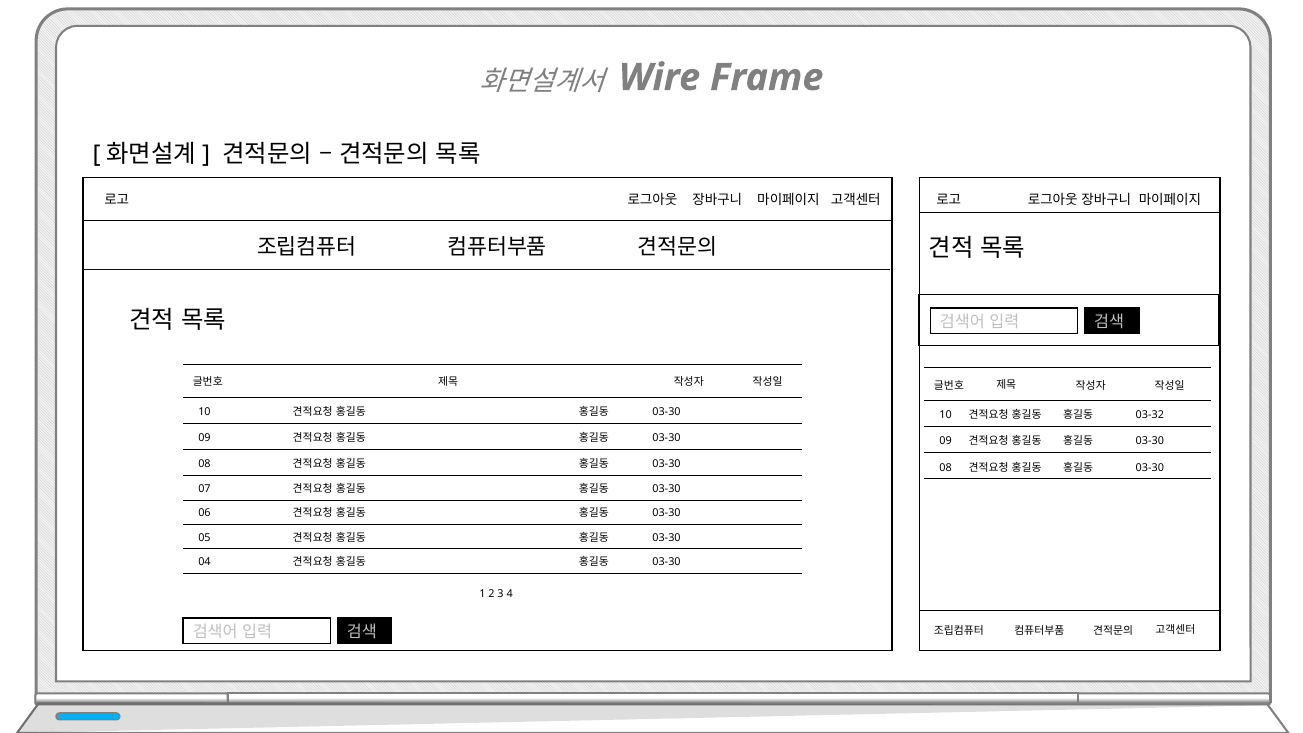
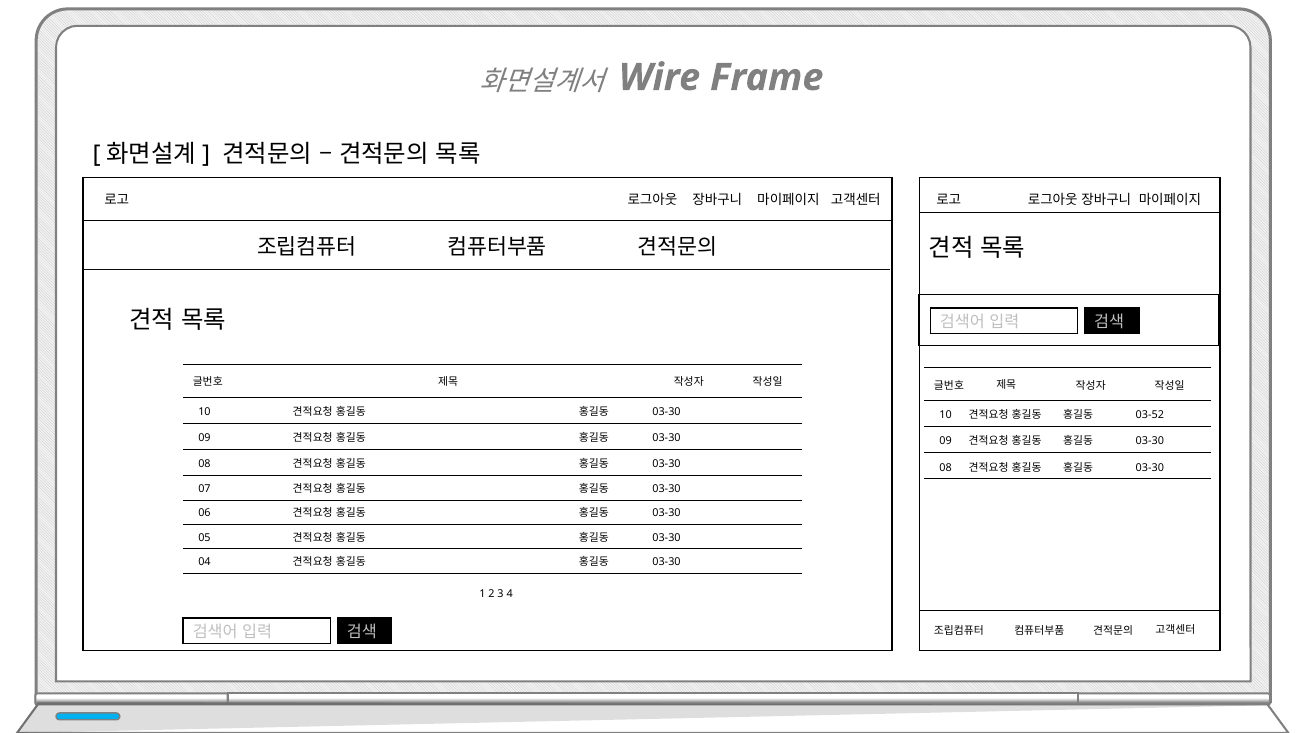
03-32: 03-32 -> 03-52 (1150, 415)
